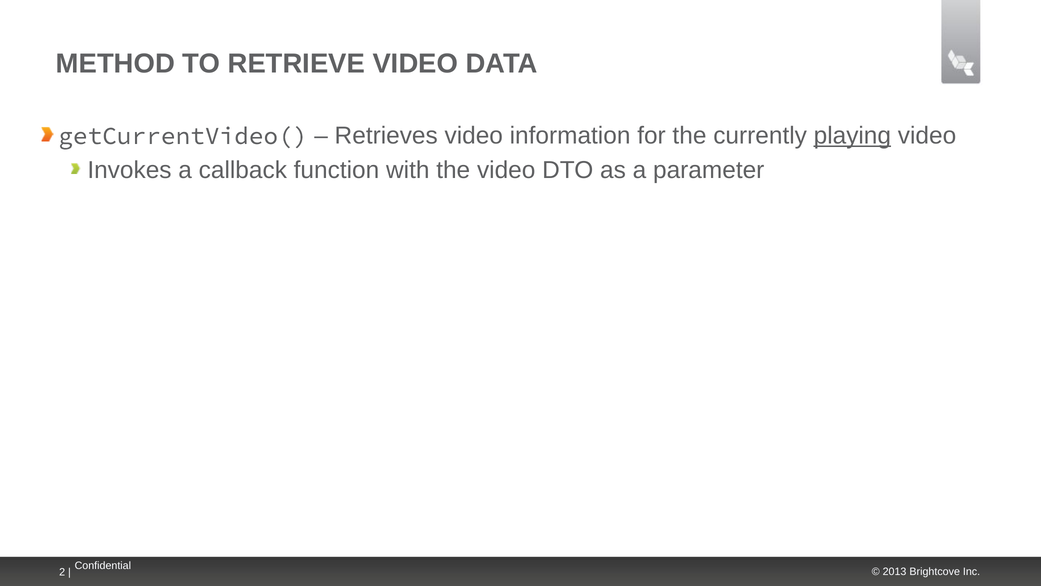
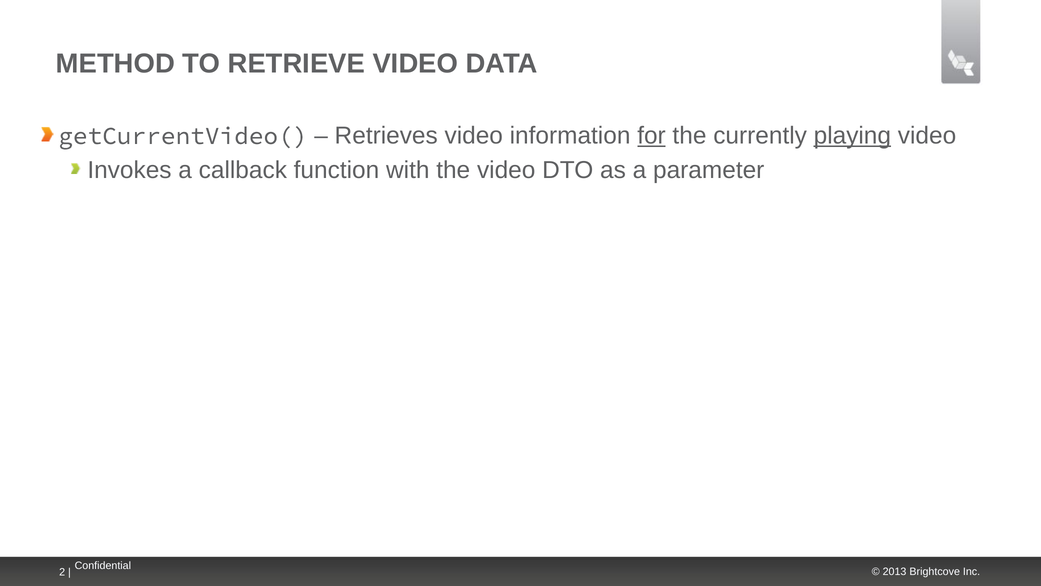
for underline: none -> present (651, 136)
